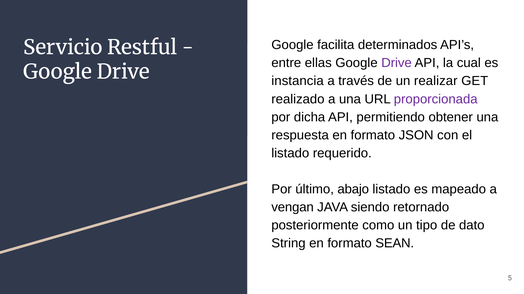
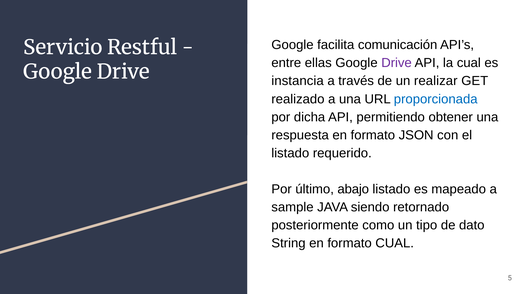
determinados: determinados -> comunicación (398, 45)
proporcionada colour: purple -> blue (436, 99)
vengan: vengan -> sample (292, 208)
formato SEAN: SEAN -> CUAL (395, 244)
